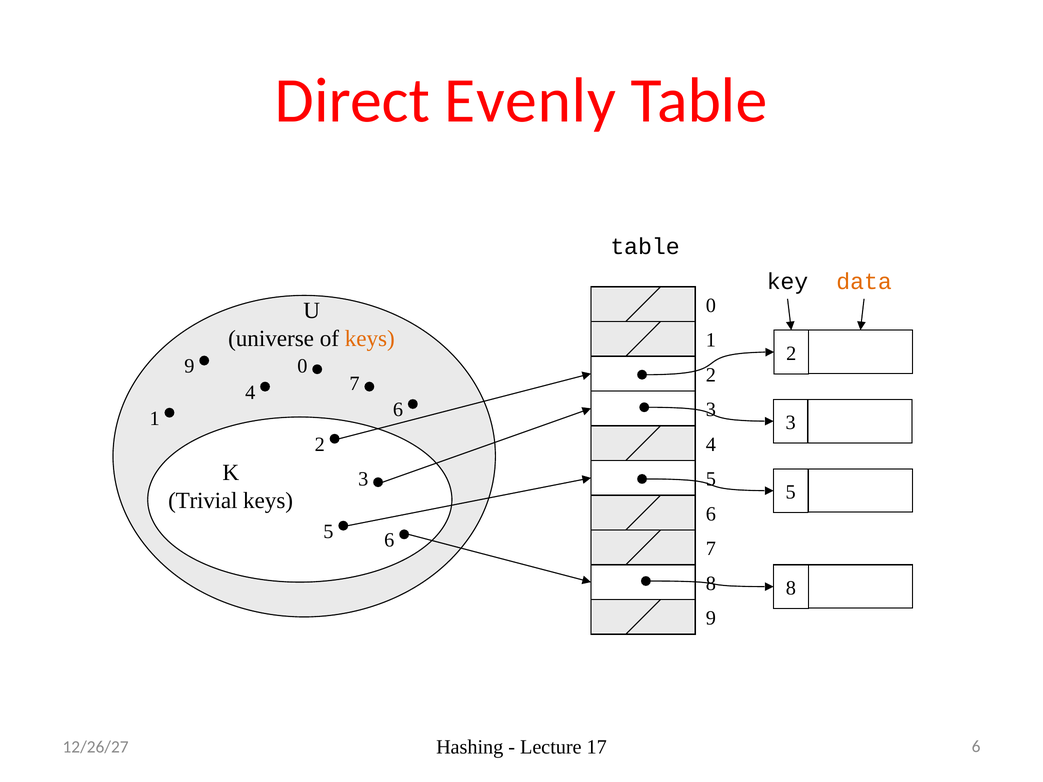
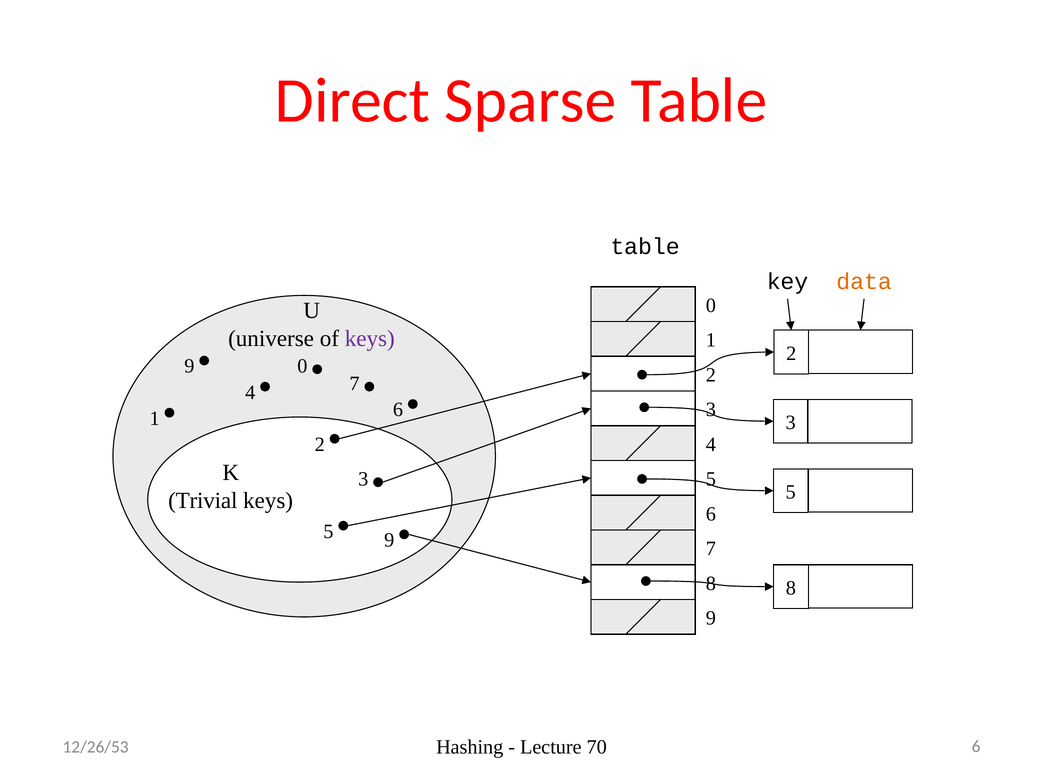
Evenly: Evenly -> Sparse (530, 101)
keys colour: orange -> purple (370, 339)
6: 6 -> 9 (389, 540)
17: 17 -> 70 (597, 747)
12/26/27: 12/26/27 -> 12/26/53 (96, 747)
